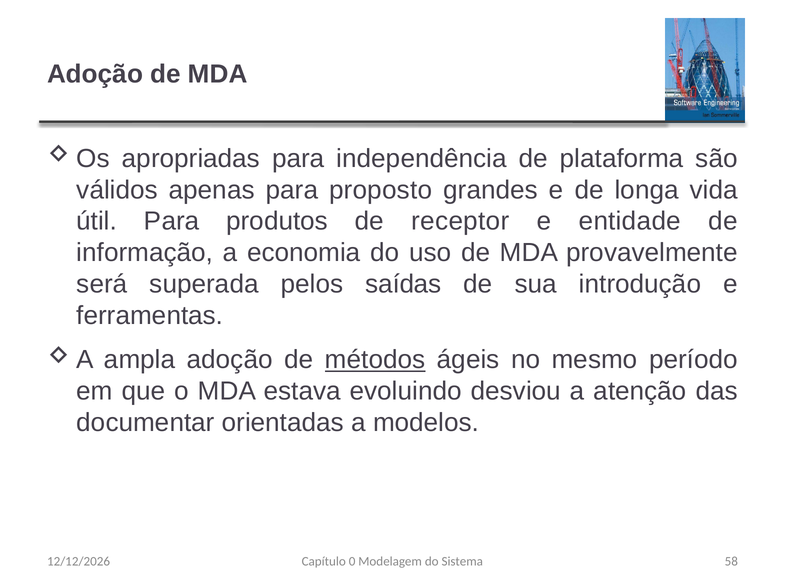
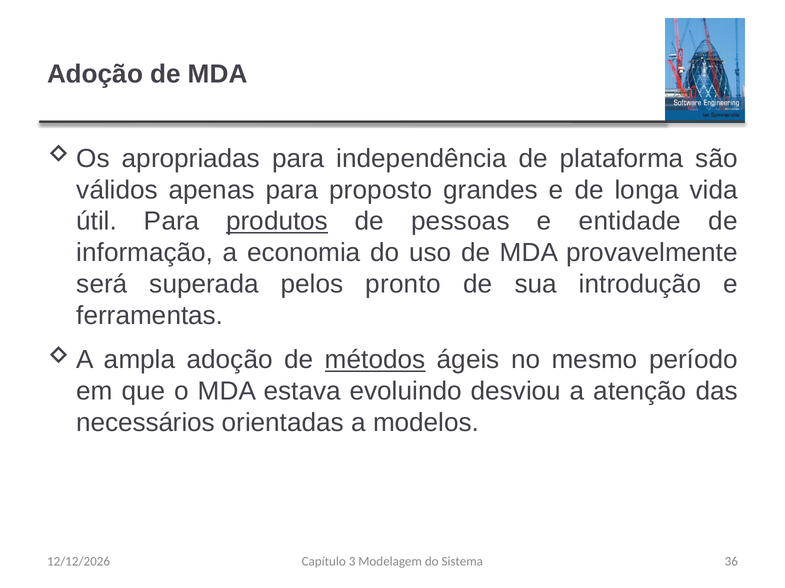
produtos underline: none -> present (277, 222)
receptor: receptor -> pessoas (460, 222)
saídas: saídas -> pronto (403, 284)
documentar: documentar -> necessários (146, 423)
0: 0 -> 3 (352, 562)
58: 58 -> 36 (731, 562)
